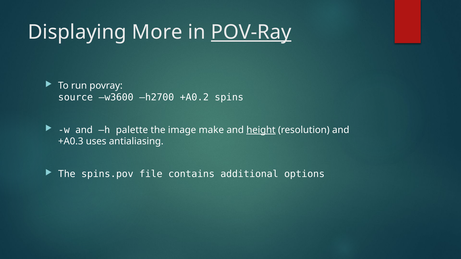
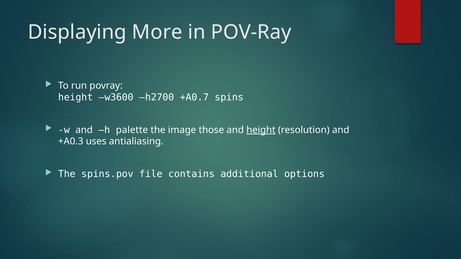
POV-Ray underline: present -> none (251, 32)
source: source -> height (76, 97)
+A0.2: +A0.2 -> +A0.7 (194, 97)
make: make -> those (211, 130)
